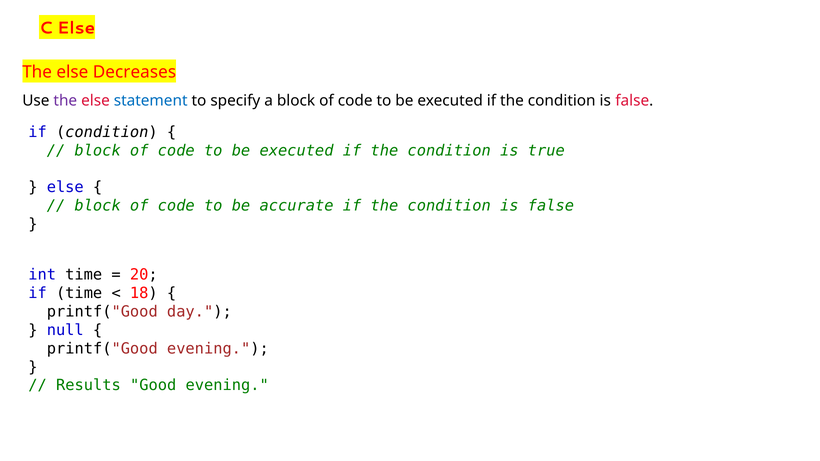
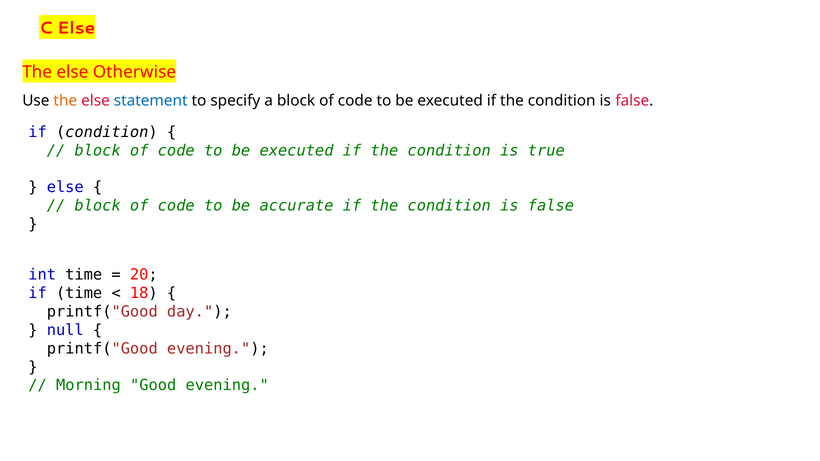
Decreases: Decreases -> Otherwise (134, 72)
the colour: purple -> orange (65, 101)
Results: Results -> Morning (88, 386)
